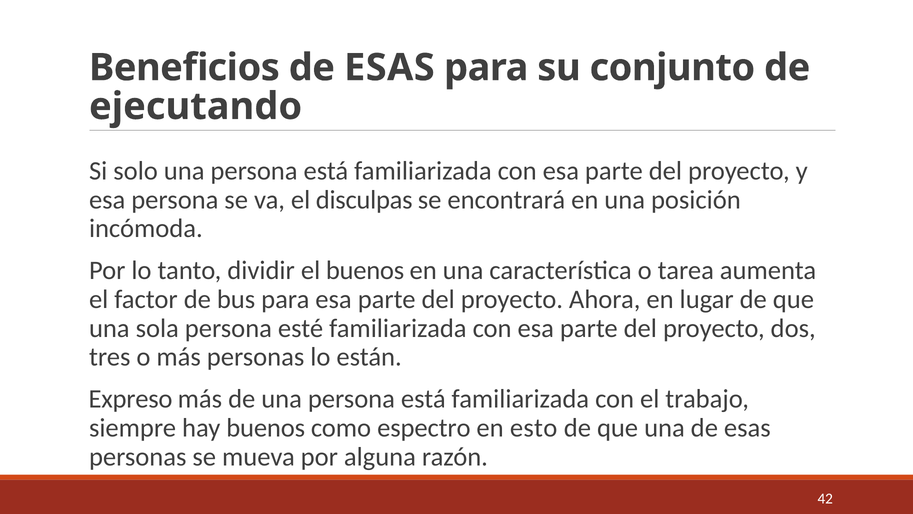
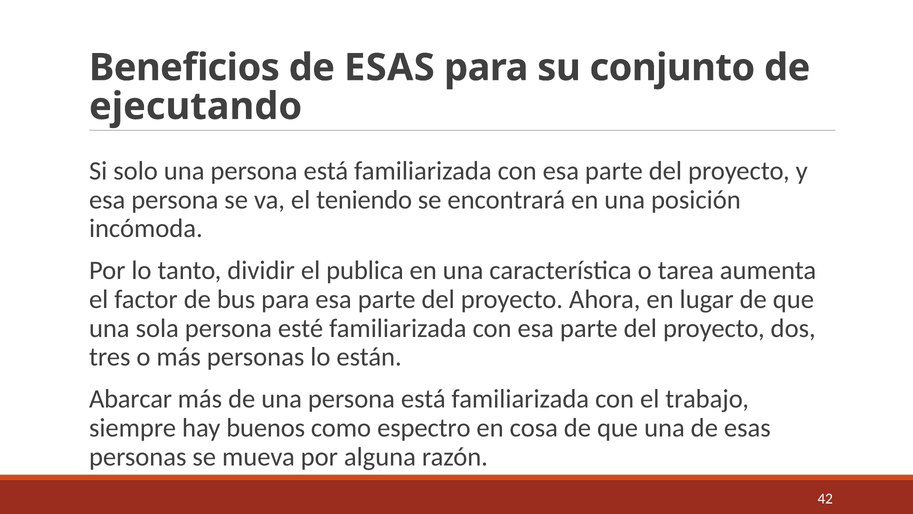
disculpas: disculpas -> teniendo (364, 200)
el buenos: buenos -> publica (365, 270)
Expreso: Expreso -> Abarcar (131, 399)
esto: esto -> cosa (534, 428)
